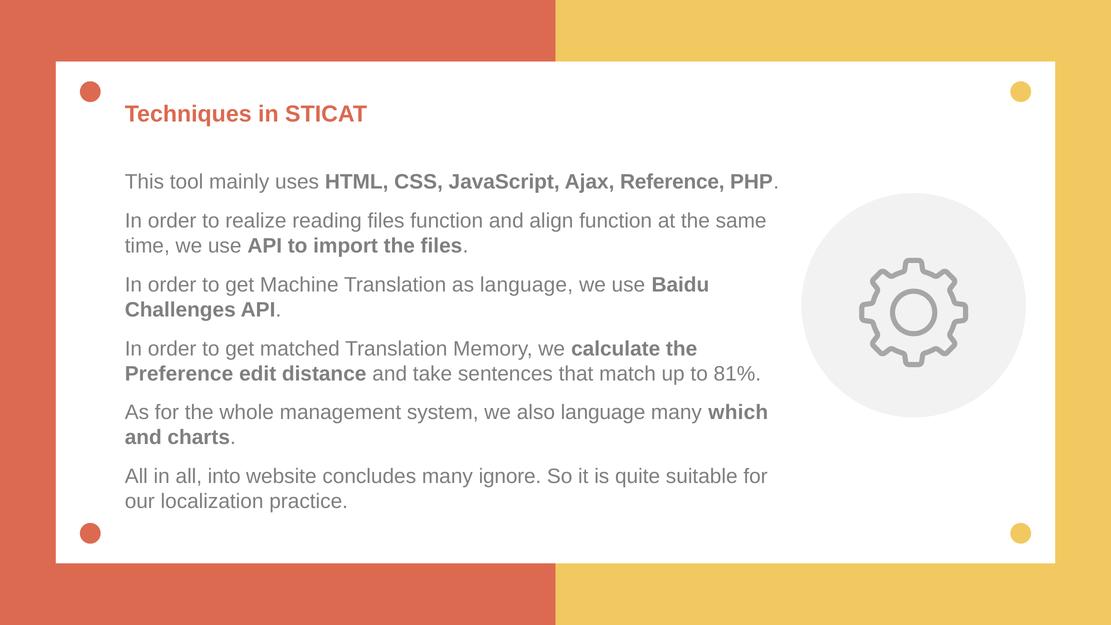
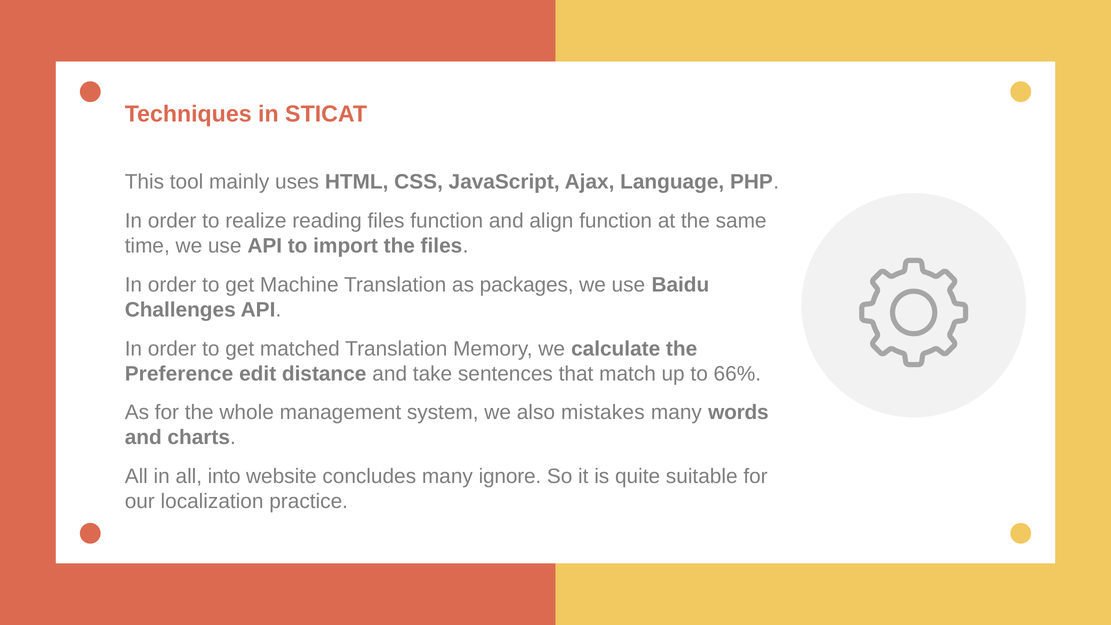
Reference: Reference -> Language (672, 182)
as language: language -> packages (527, 285)
81%: 81% -> 66% (737, 374)
also language: language -> mistakes (603, 413)
which: which -> words (738, 413)
